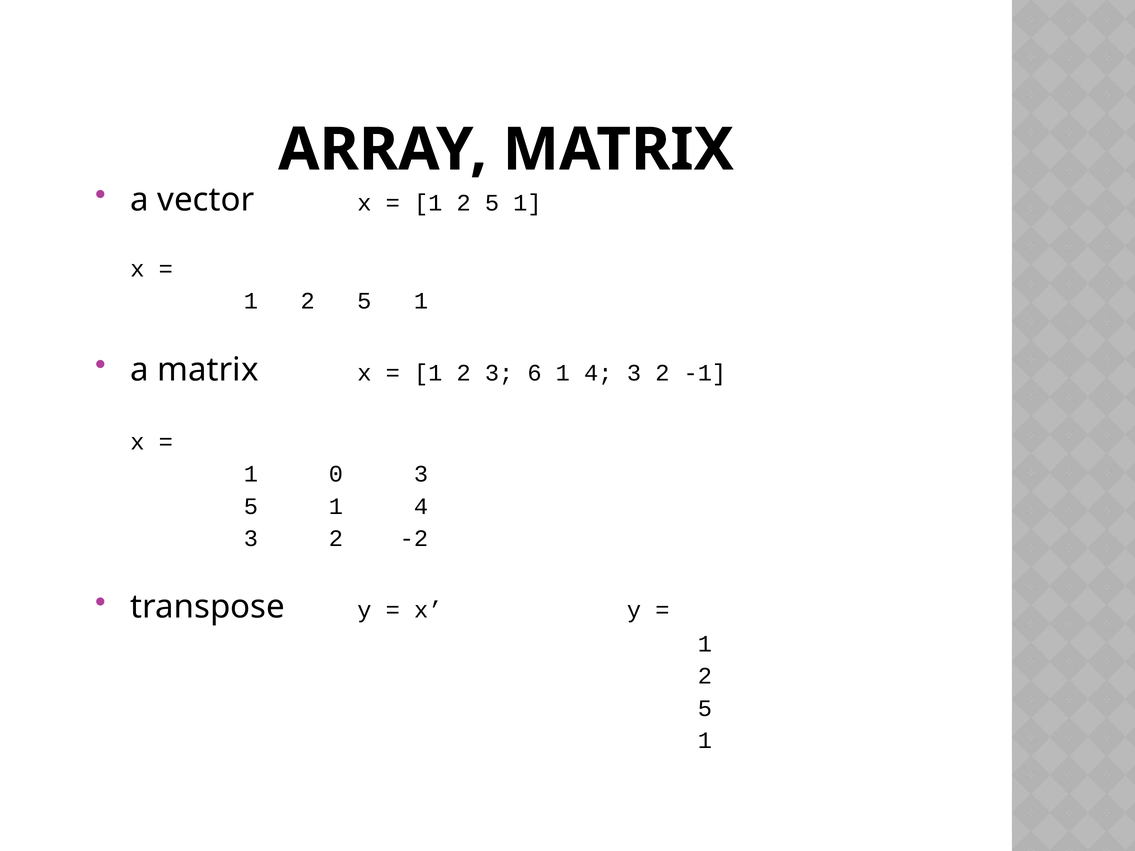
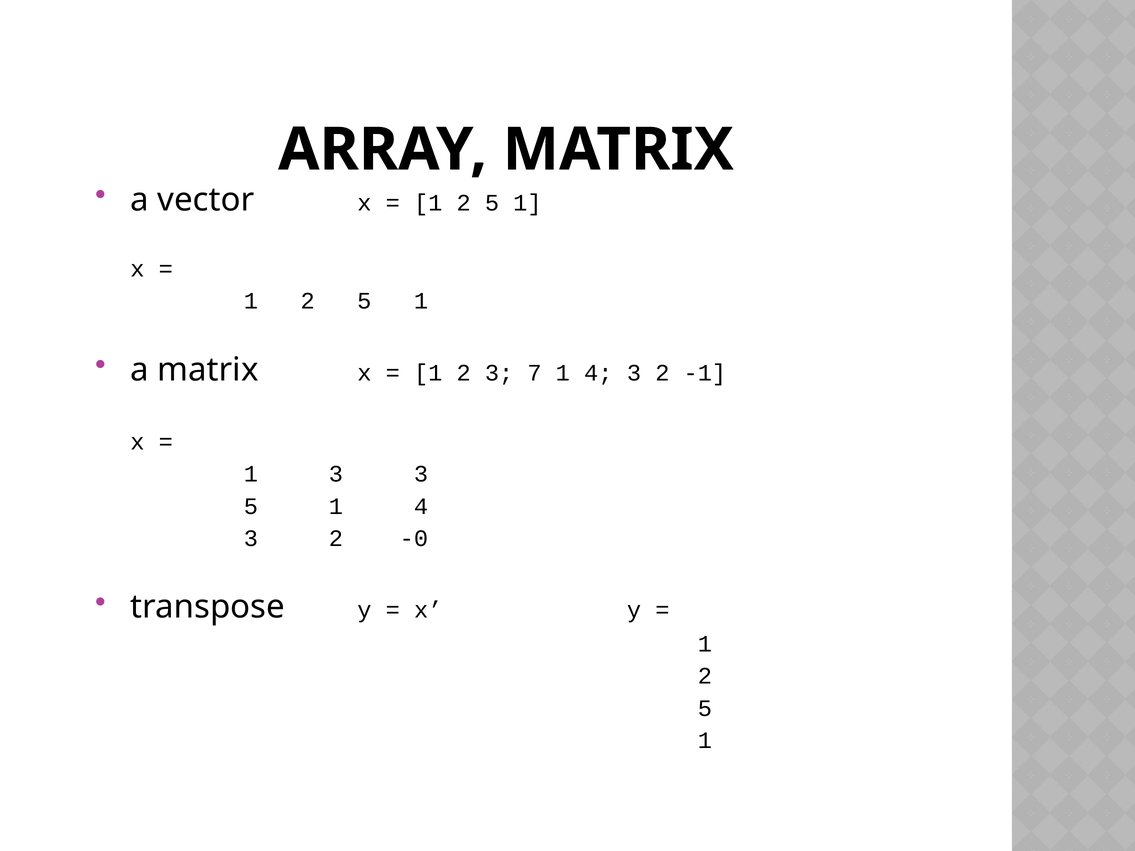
6: 6 -> 7 (534, 373)
1 0: 0 -> 3 (336, 474)
-2: -2 -> -0 (414, 539)
